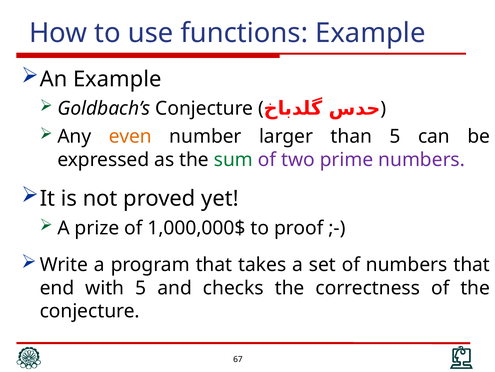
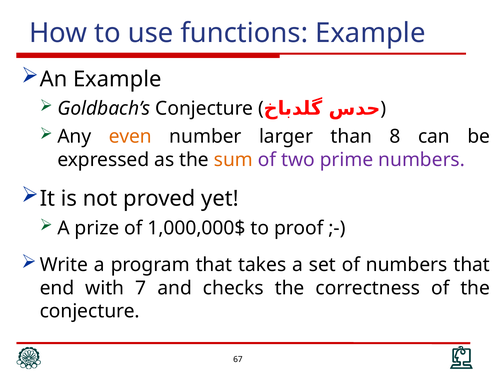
than 5: 5 -> 8 (395, 136)
sum colour: green -> orange (233, 159)
with 5: 5 -> 7 (141, 288)
